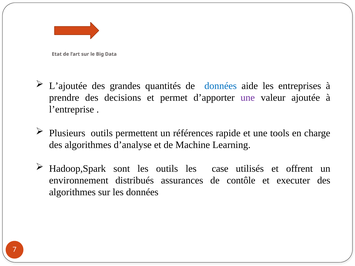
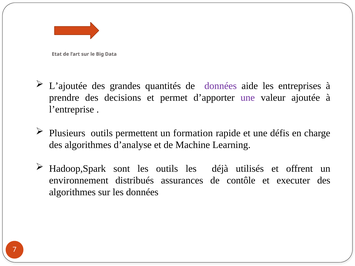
données colour: blue -> purple (221, 86)
références: références -> formation (193, 133)
tools: tools -> défis (280, 133)
case: case -> déjà (220, 169)
